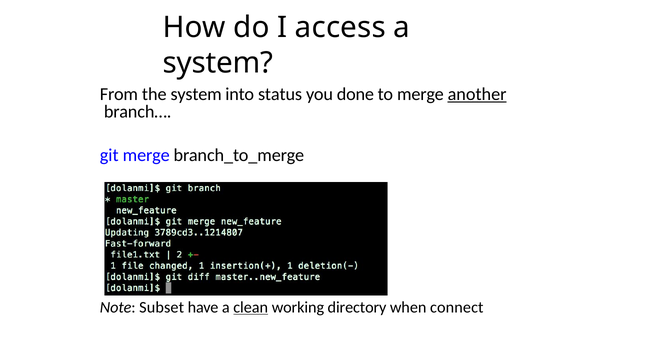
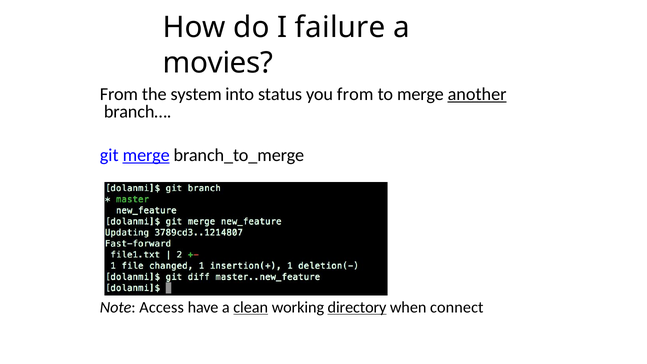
access: access -> failure (340, 28)
system: system -> movies (218, 63)
you done: done -> from (355, 94)
merge underline: none -> present (146, 155)
Subset: Subset -> Access (162, 307)
directory underline: none -> present (357, 307)
